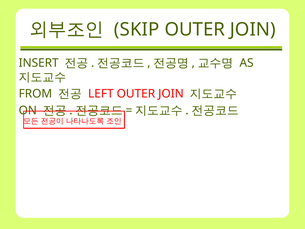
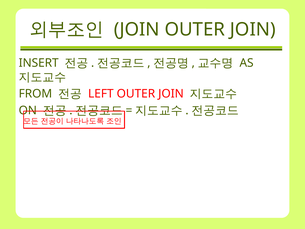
SKIP: SKIP -> JOIN (137, 30)
